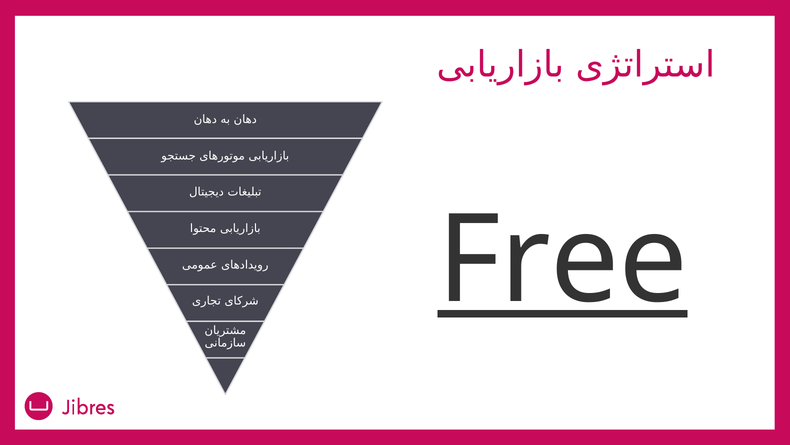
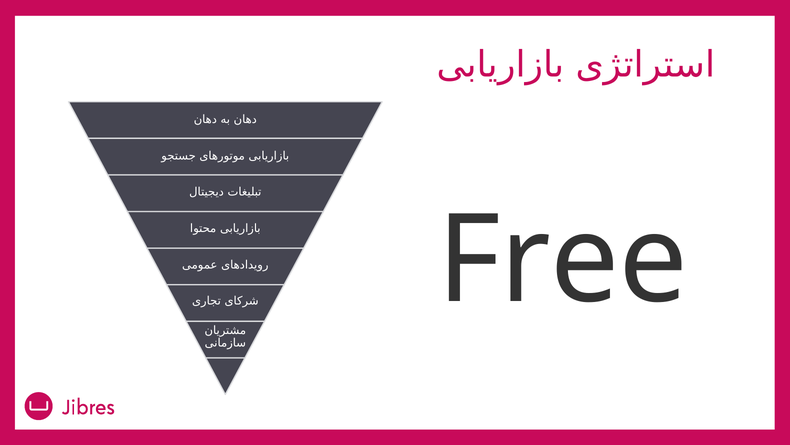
Free underline: present -> none (563, 260)
